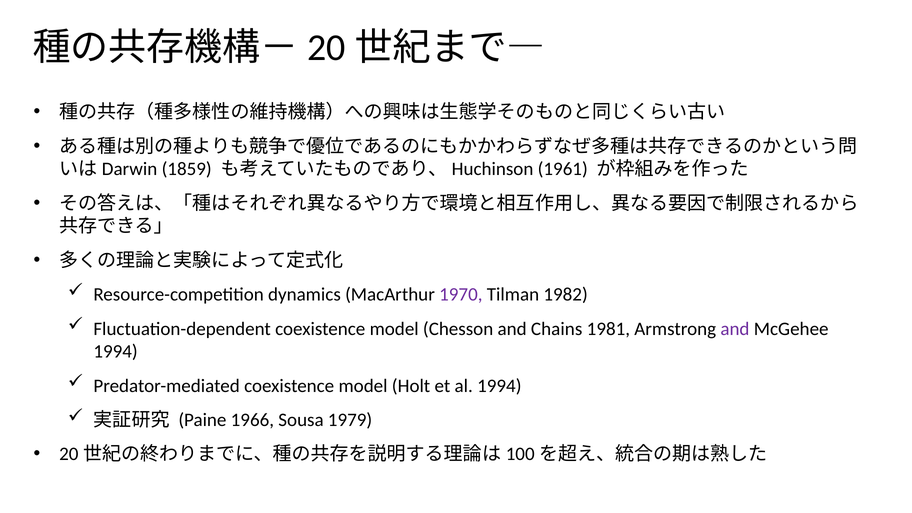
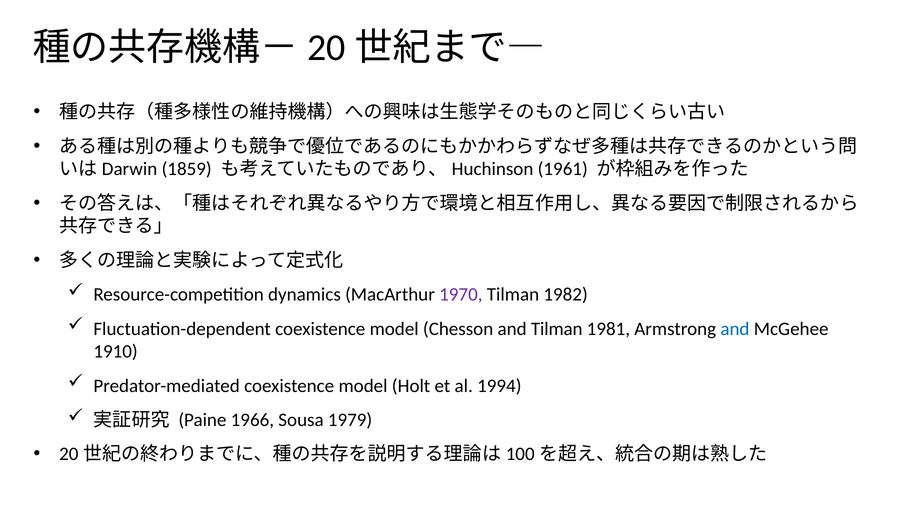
and Chains: Chains -> Tilman (557, 329)
and colour: purple -> blue (735, 329)
1994: 1994 -> 1910 (116, 352)
